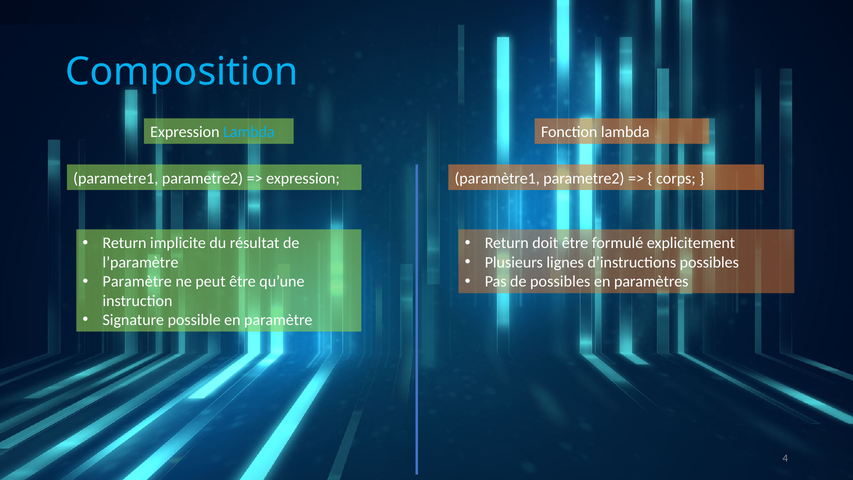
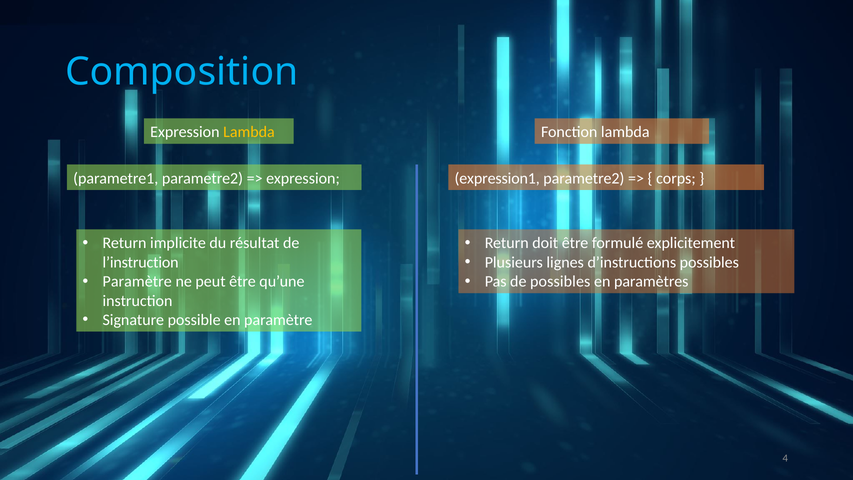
Lambda colour: light blue -> yellow (249, 132)
paramètre1: paramètre1 -> expression1 (497, 178)
l’paramètre: l’paramètre -> l’instruction (141, 262)
